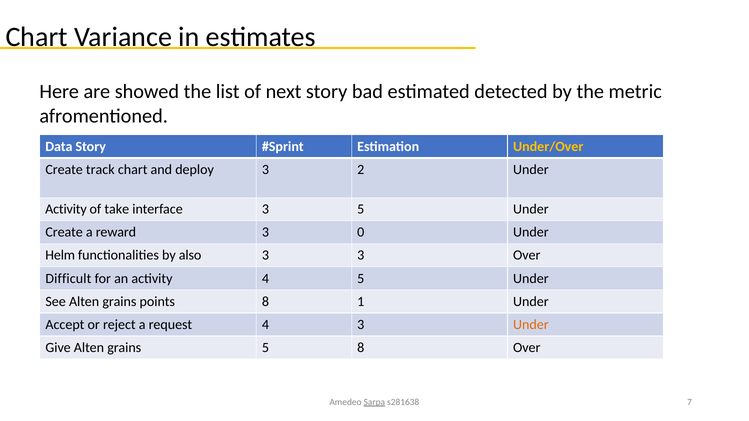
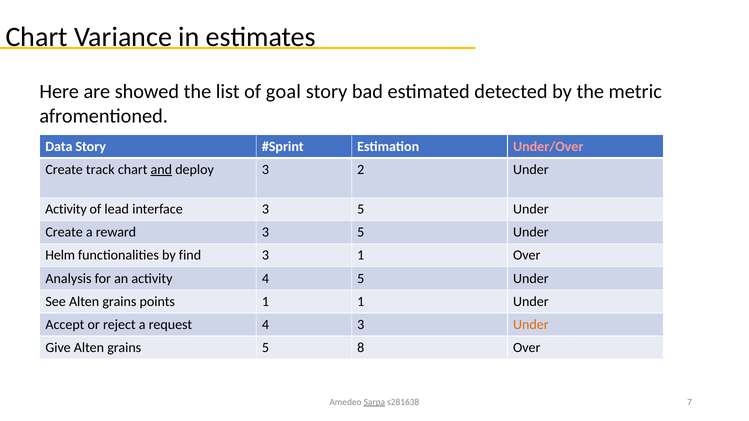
next: next -> goal (283, 92)
Under/Over colour: yellow -> pink (548, 147)
and underline: none -> present (161, 170)
take: take -> lead (117, 209)
reward 3 0: 0 -> 5 (361, 232)
also: also -> find (190, 256)
3 3: 3 -> 1 (361, 256)
Difficult: Difficult -> Analysis (68, 279)
points 8: 8 -> 1 (265, 302)
